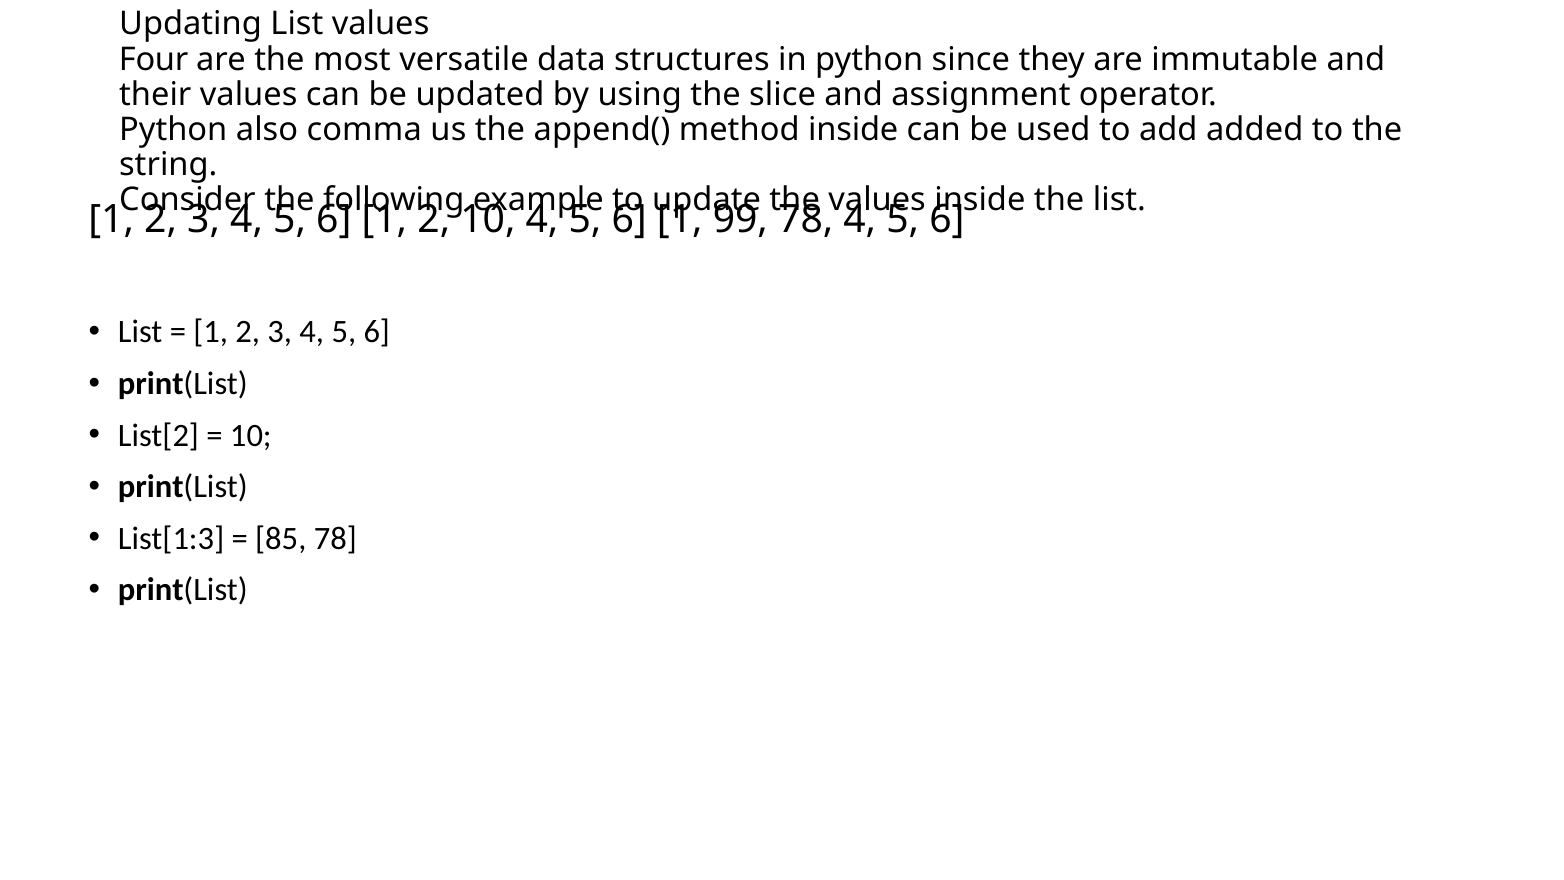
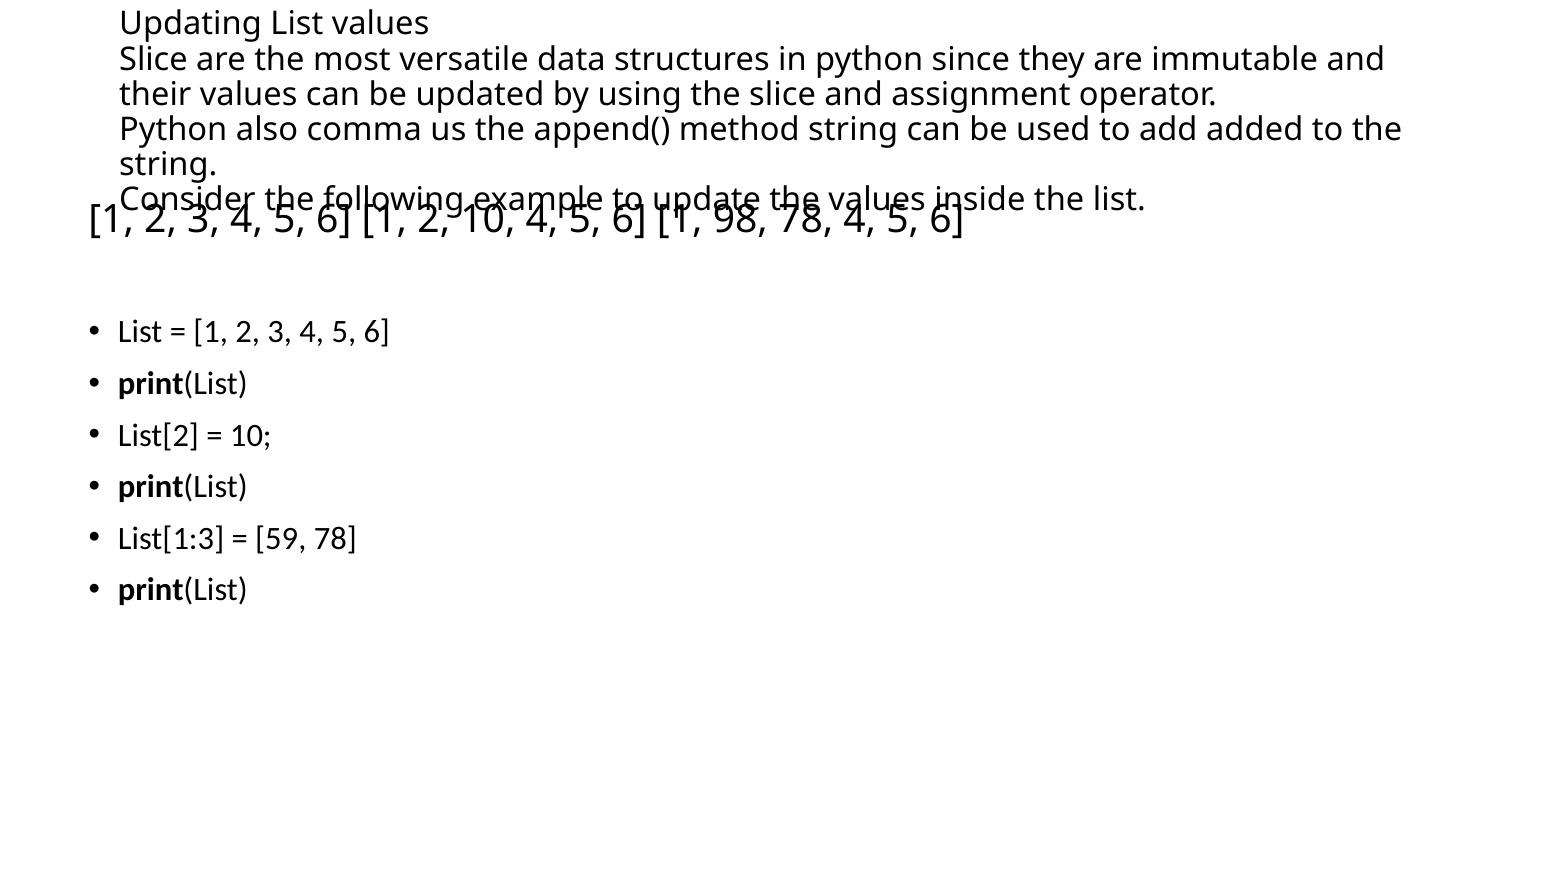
Four: Four -> Slice (153, 59)
method inside: inside -> string (853, 130)
99: 99 -> 98 (740, 220)
85: 85 -> 59 (281, 538)
